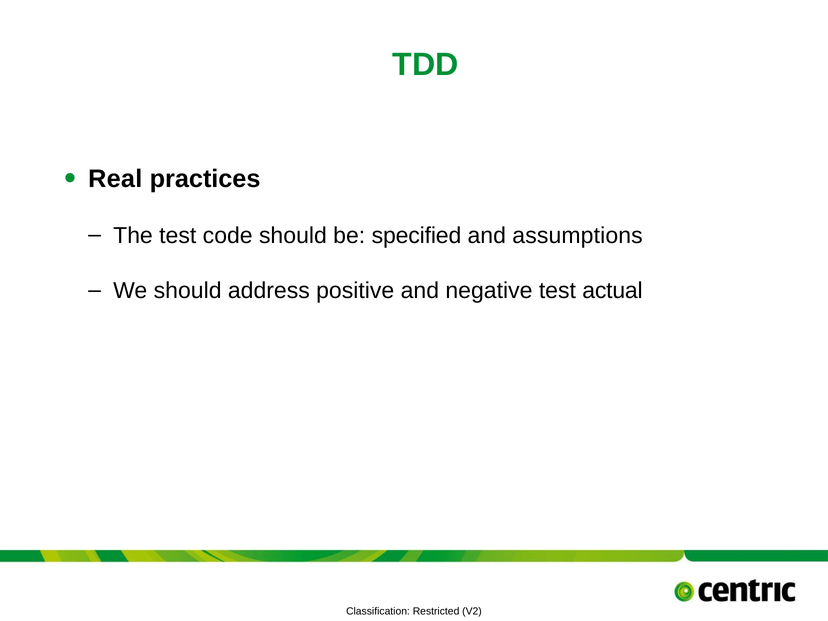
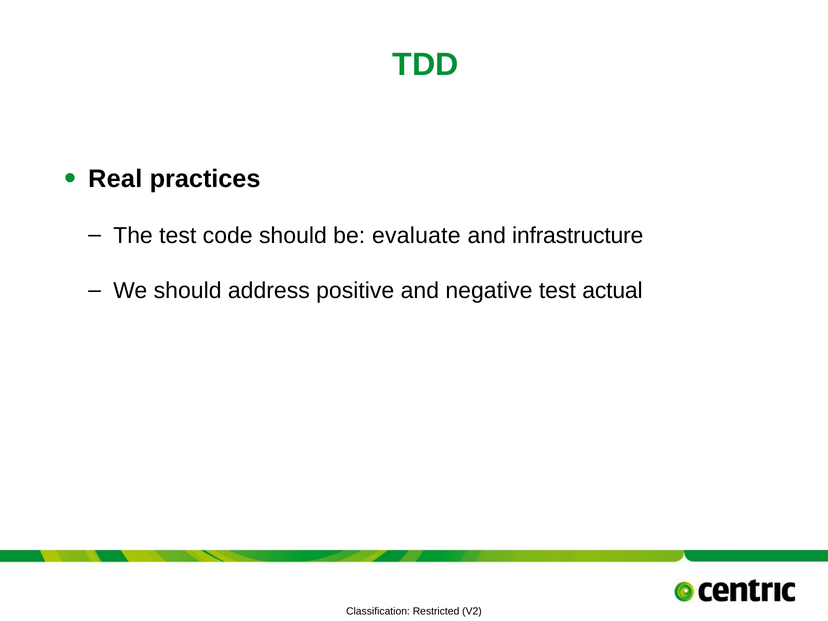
specified: specified -> evaluate (416, 235)
assumptions: assumptions -> infrastructure (578, 235)
